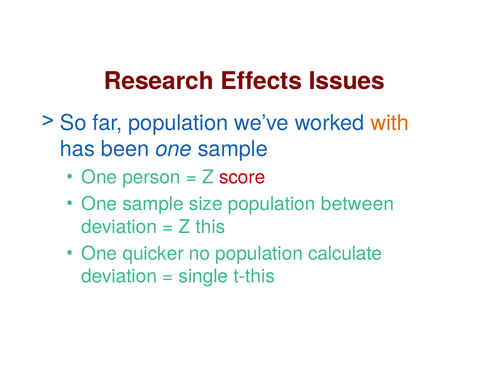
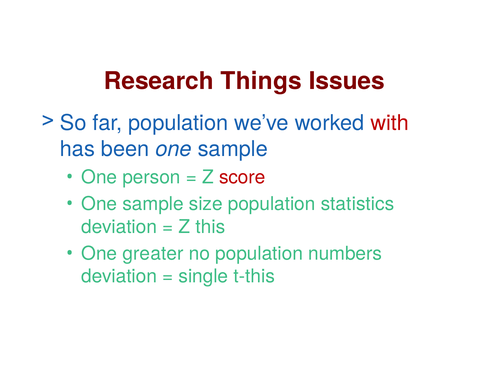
Effects: Effects -> Things (261, 81)
with colour: orange -> red (390, 123)
between: between -> statistics (358, 204)
quicker: quicker -> greater (153, 253)
calculate: calculate -> numbers (345, 253)
